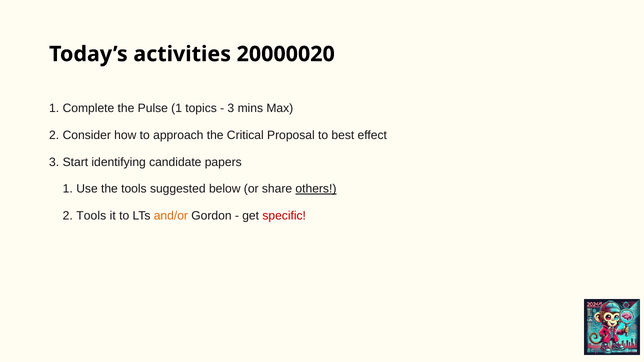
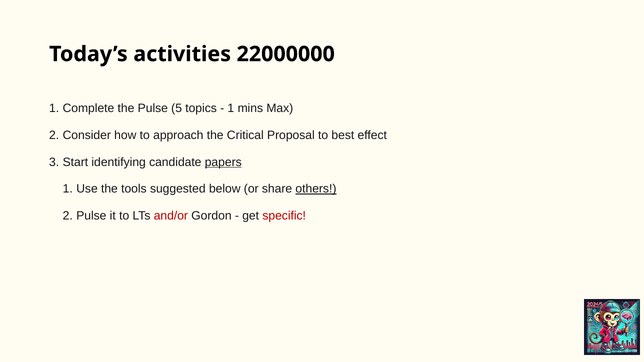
20000020: 20000020 -> 22000000 (286, 54)
Pulse 1: 1 -> 5 (177, 109)
3: 3 -> 1 (231, 109)
papers underline: none -> present (223, 162)
2 Tools: Tools -> Pulse (91, 216)
and/or colour: orange -> red (171, 216)
